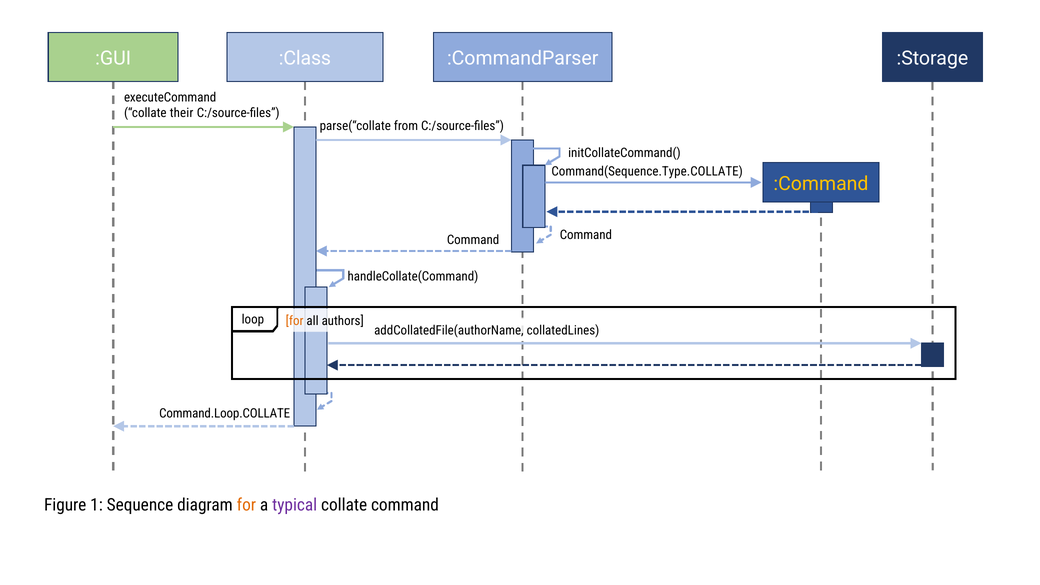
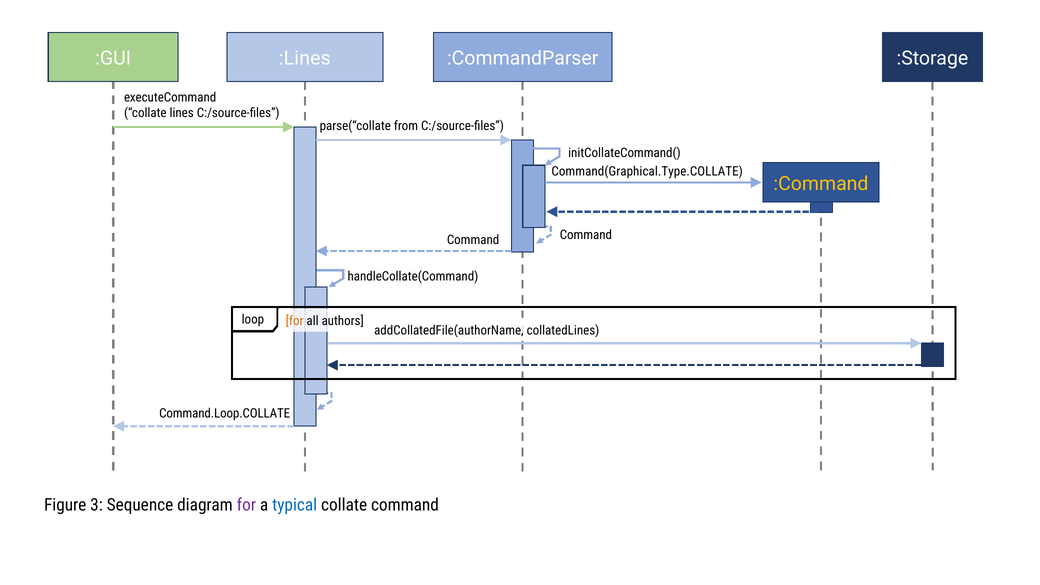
:Class: :Class -> :Lines (305, 58)
their: their -> lines (182, 113)
Command(Sequence.Type.COLLATE: Command(Sequence.Type.COLLATE -> Command(Graphical.Type.COLLATE (647, 171)
1: 1 -> 3 (97, 505)
for colour: orange -> purple (246, 505)
typical colour: purple -> blue (295, 505)
